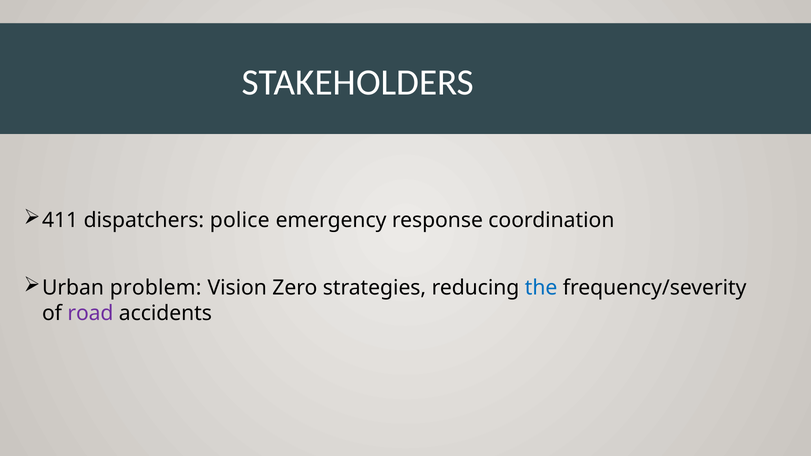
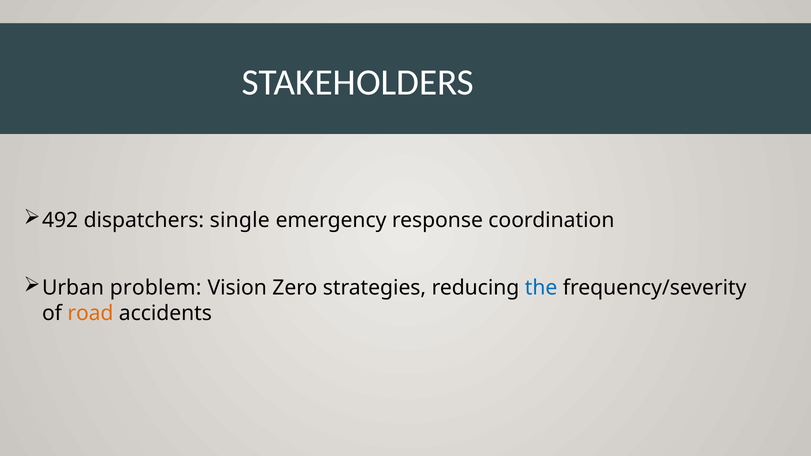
411: 411 -> 492 (60, 221)
police: police -> single (240, 221)
road colour: purple -> orange (90, 313)
